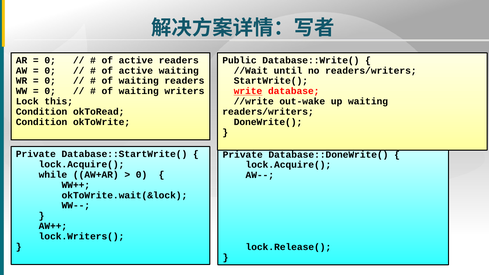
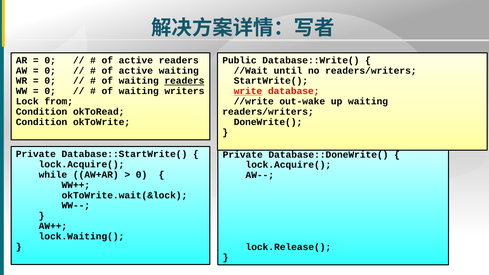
readers underline: none -> present (184, 81)
this: this -> from (59, 101)
lock.Writers(: lock.Writers( -> lock.Waiting( (82, 236)
